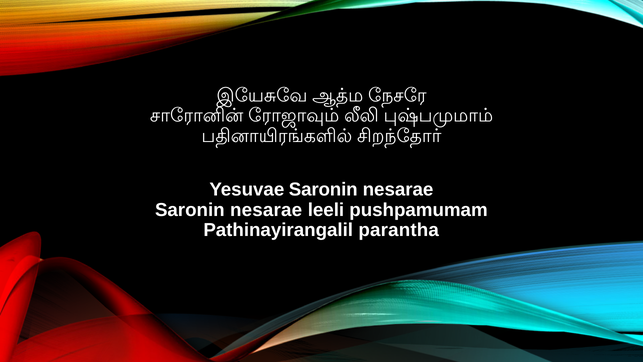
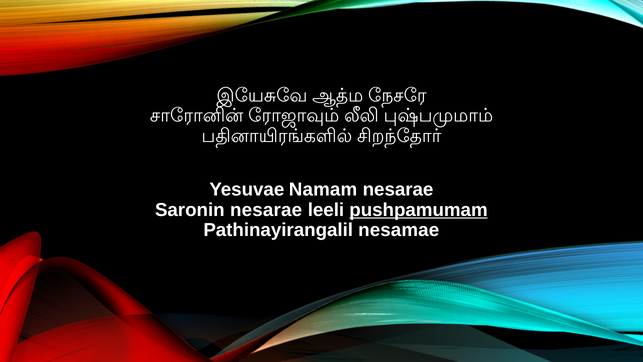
Yesuvae Saronin: Saronin -> Namam (323, 190)
pushpamumam underline: none -> present (419, 210)
parantha: parantha -> nesamae (399, 230)
